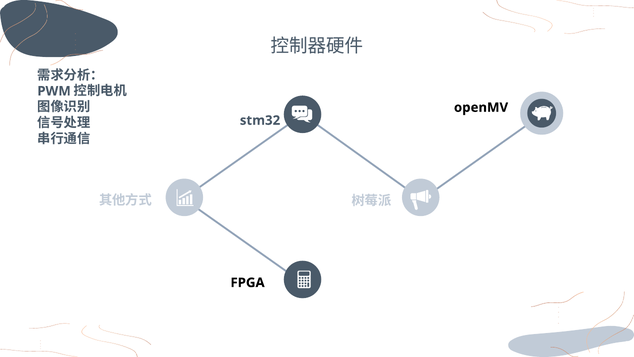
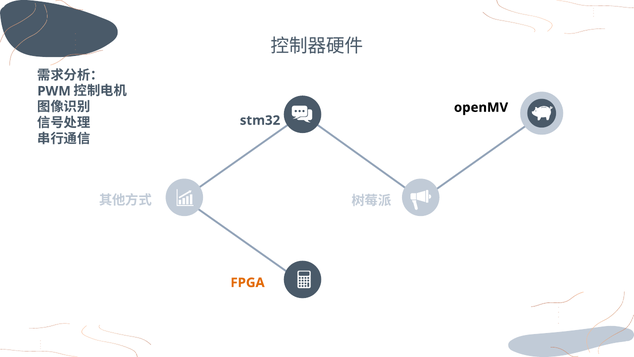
FPGA colour: black -> orange (248, 282)
